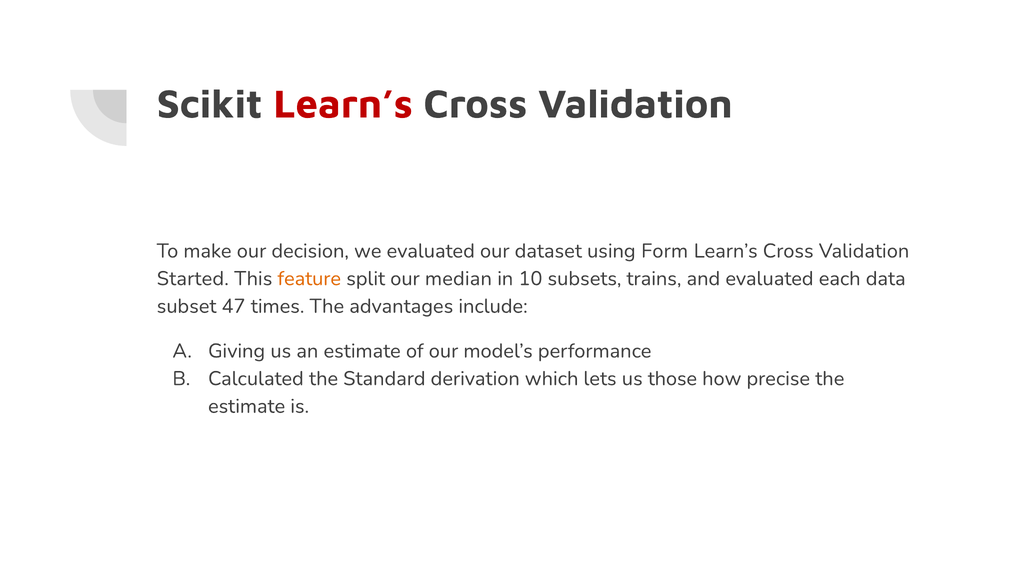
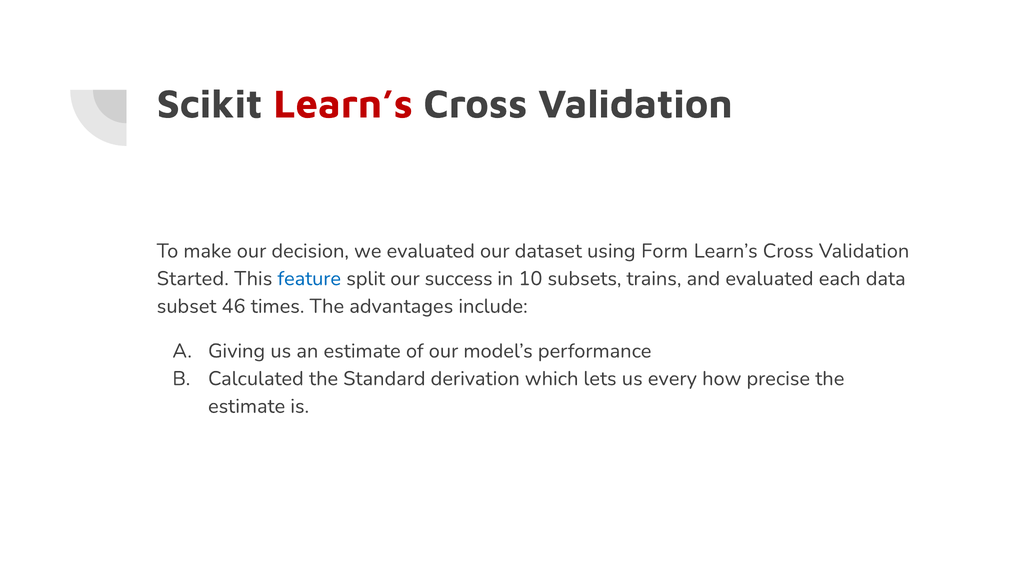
feature colour: orange -> blue (309, 278)
median: median -> success (459, 278)
47: 47 -> 46 (234, 306)
those: those -> every (672, 378)
